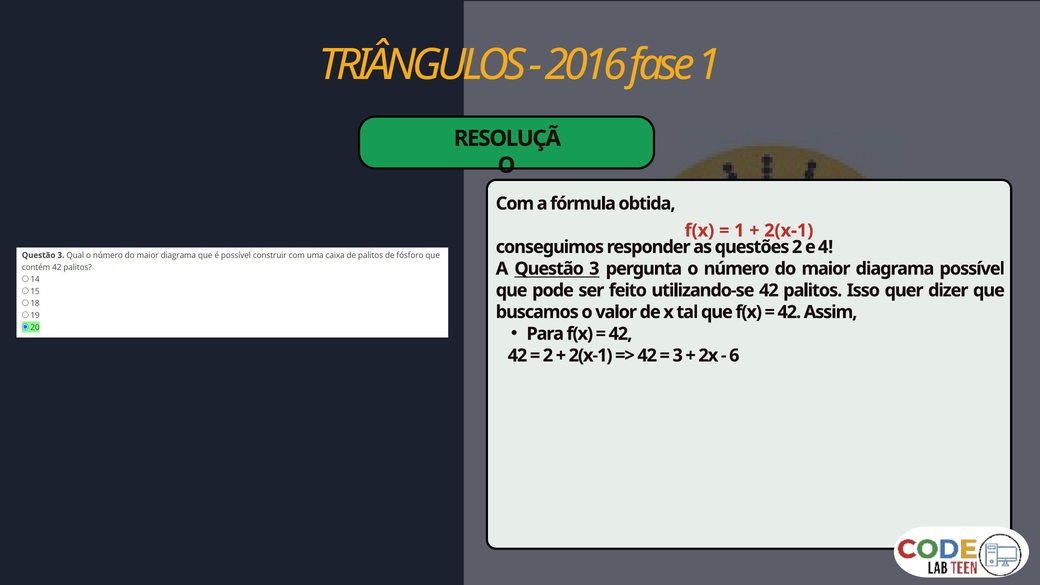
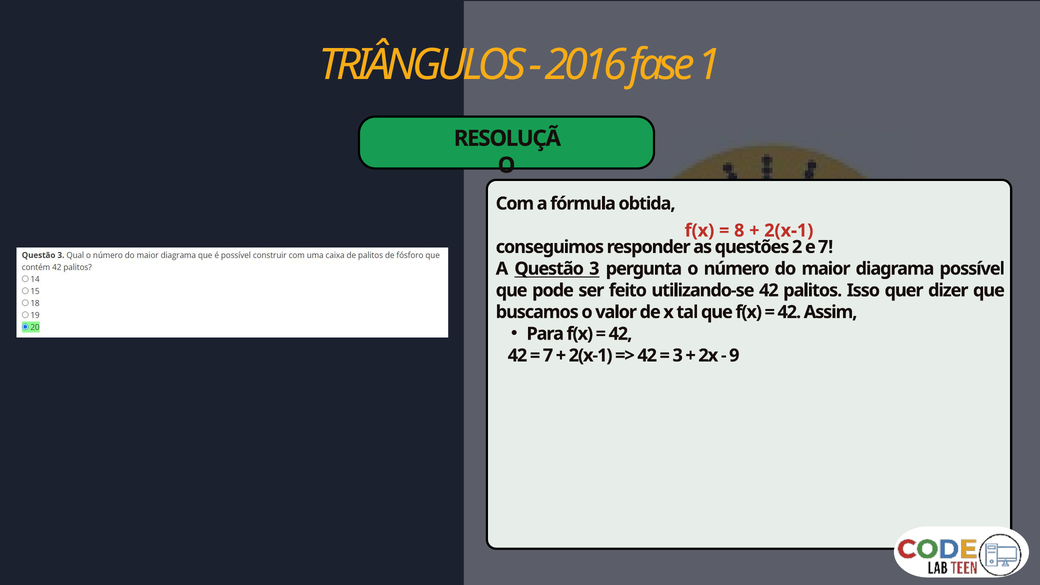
1: 1 -> 8 (739, 231)
e 4: 4 -> 7 (826, 247)
2: 2 -> 7 (548, 355)
6: 6 -> 9 (734, 355)
